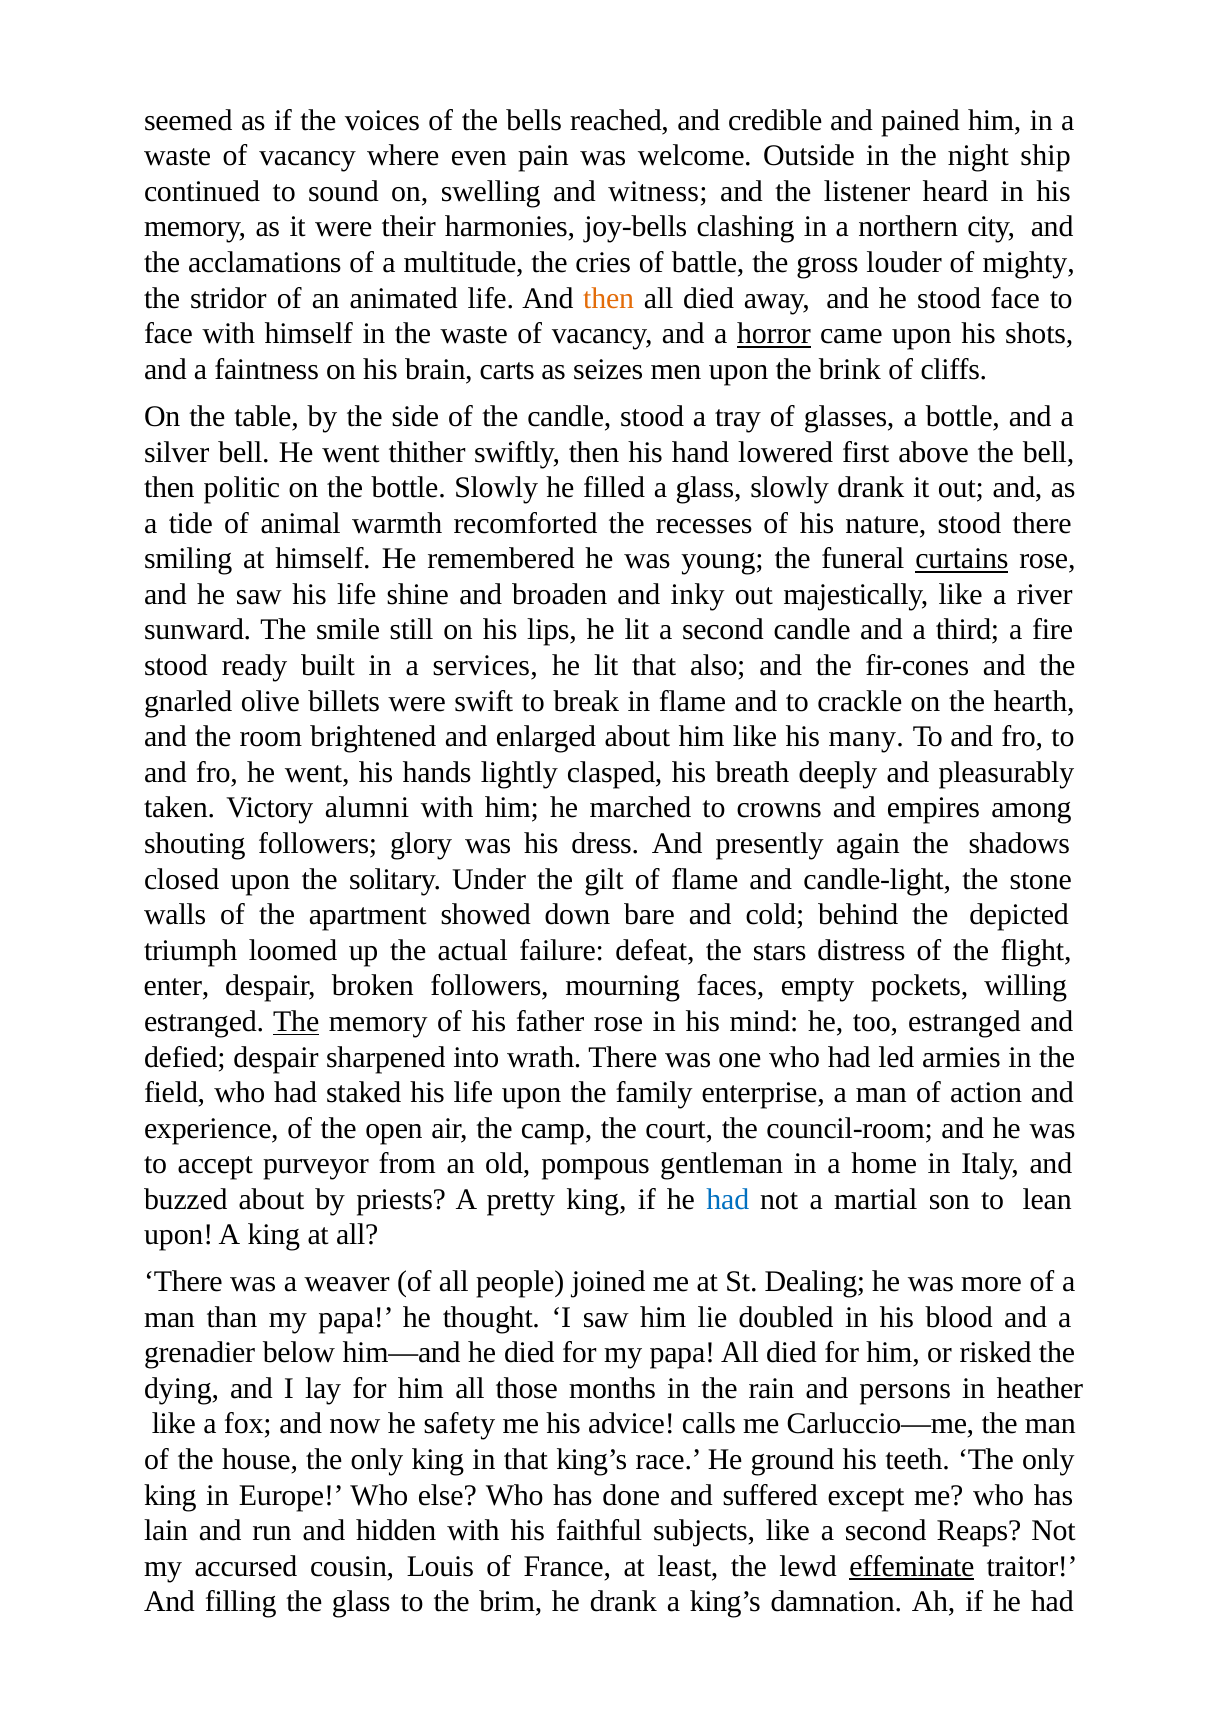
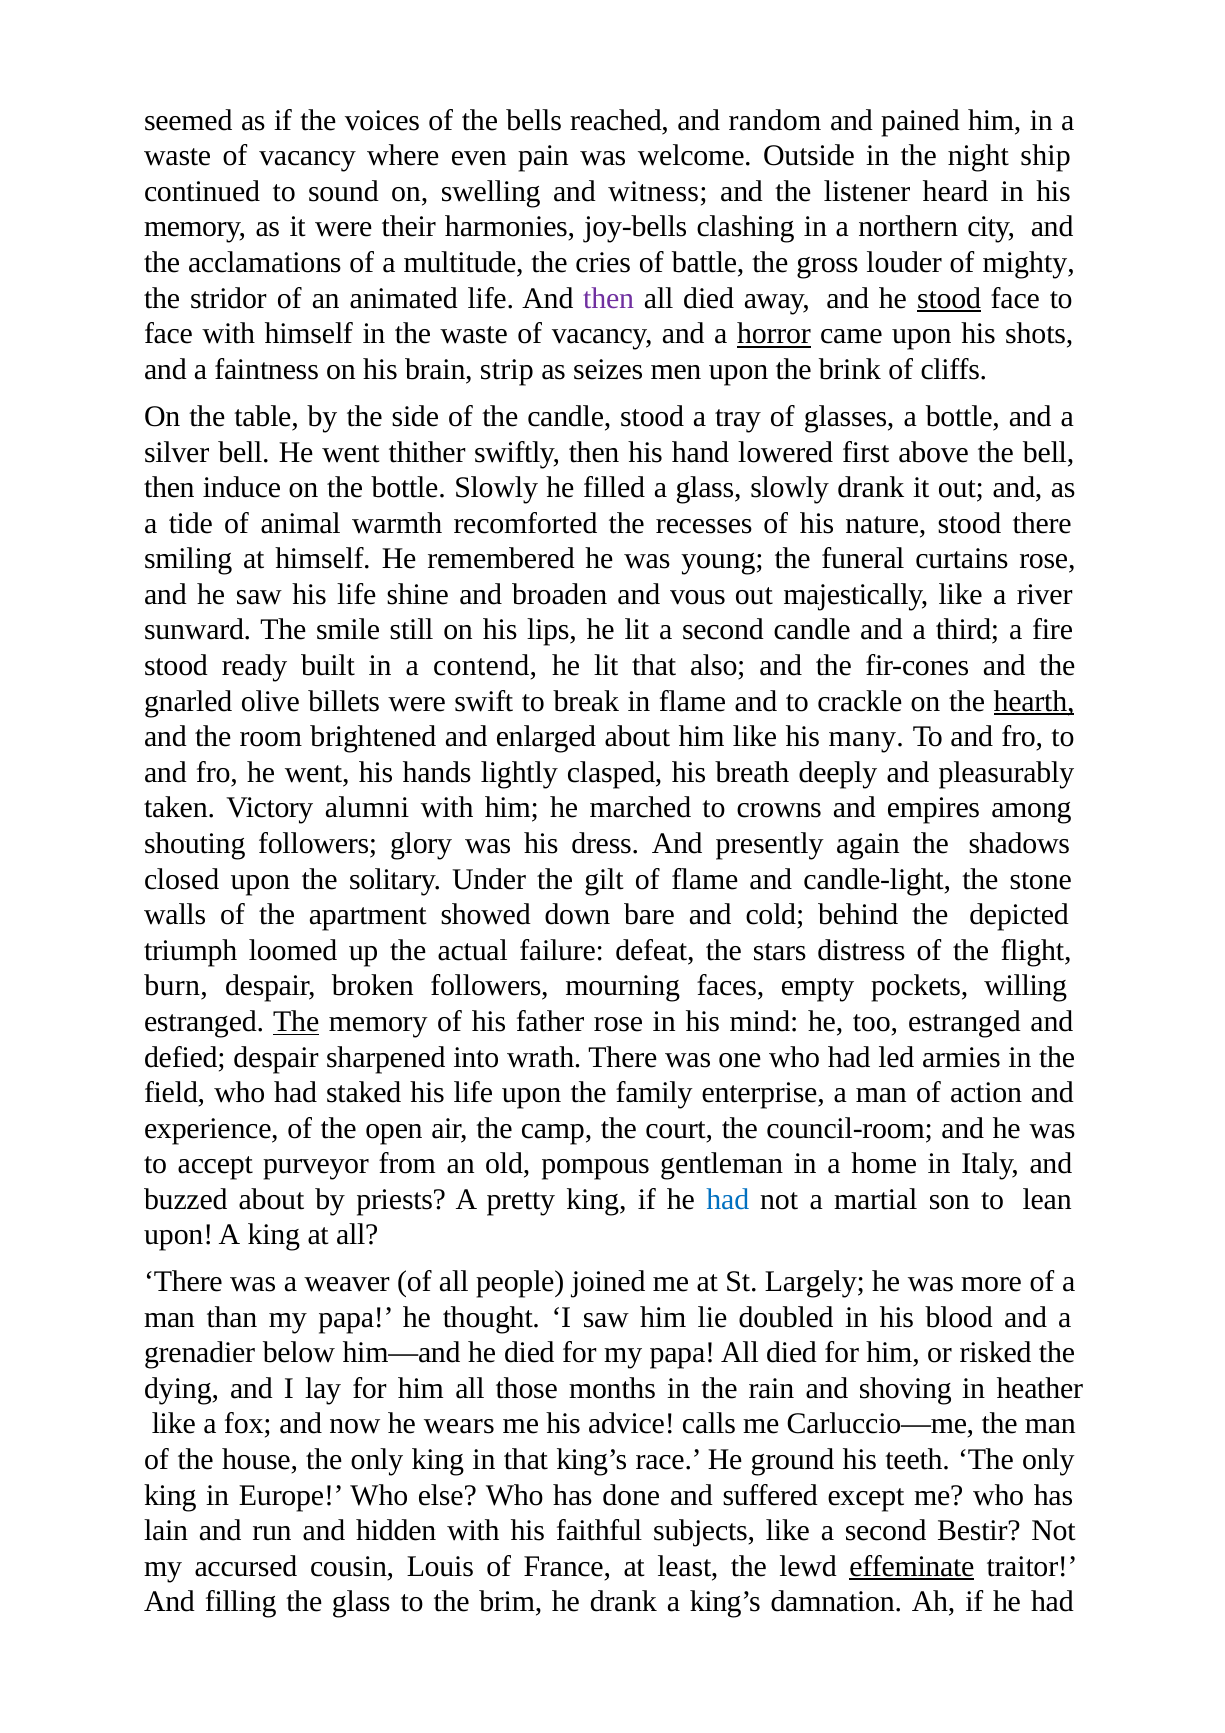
credible: credible -> random (775, 120)
then colour: orange -> purple (609, 298)
stood underline: none -> present (949, 298)
carts: carts -> strip (507, 369)
politic: politic -> induce (242, 488)
curtains underline: present -> none (962, 559)
inky: inky -> vous (698, 595)
services: services -> contend (485, 666)
hearth underline: none -> present (1034, 702)
enter: enter -> burn (176, 986)
Dealing: Dealing -> Largely (815, 1282)
persons: persons -> shoving (905, 1389)
safety: safety -> wears (459, 1425)
Reaps: Reaps -> Bestir (979, 1531)
